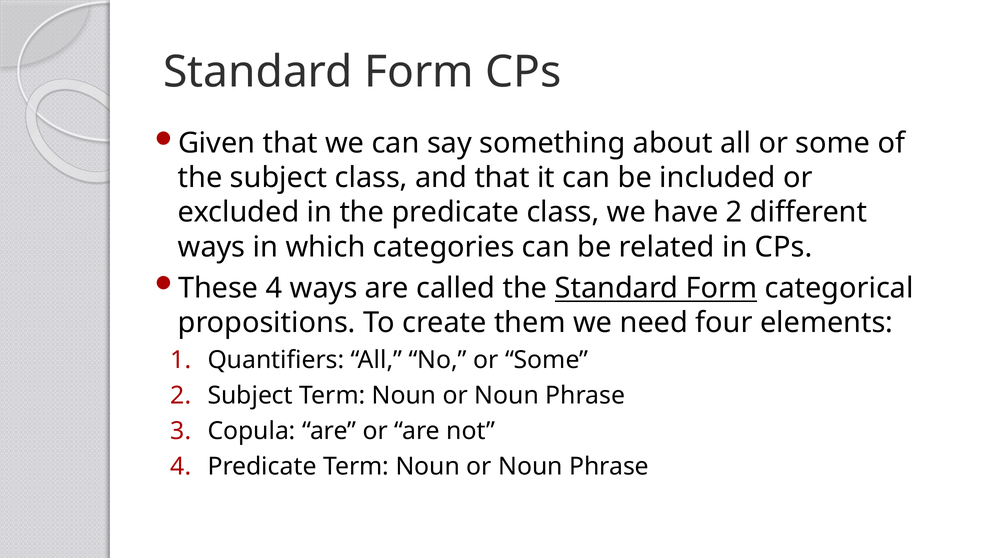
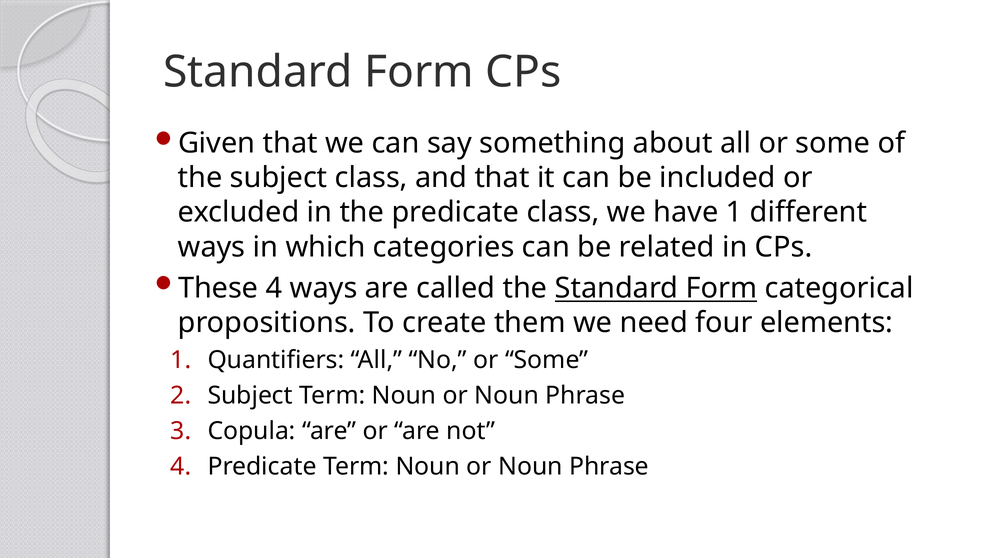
have 2: 2 -> 1 (734, 212)
